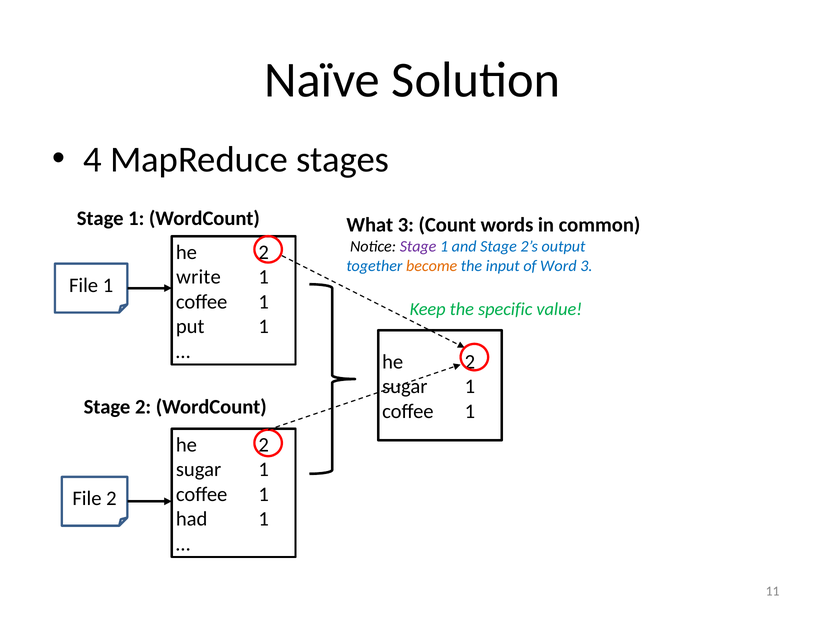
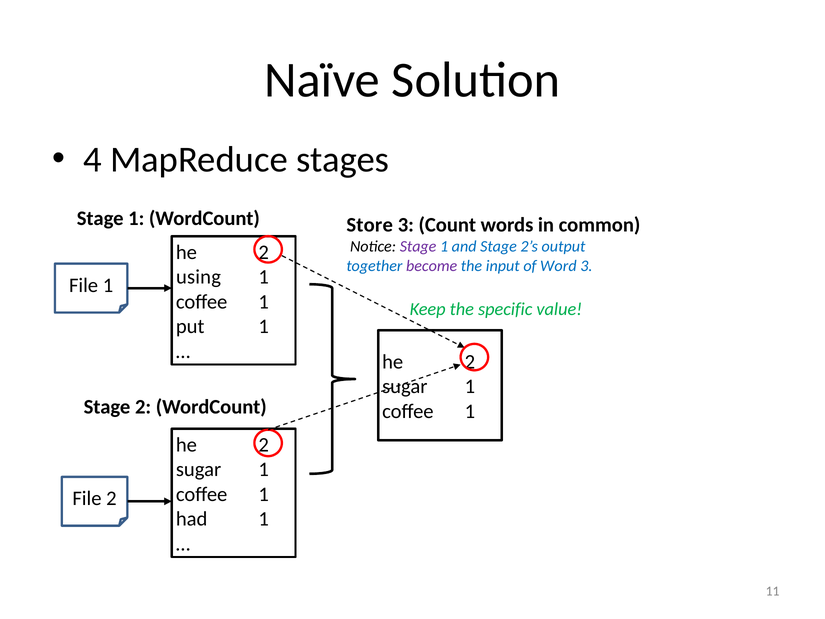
What: What -> Store (370, 225)
become colour: orange -> purple (432, 266)
write: write -> using (198, 277)
